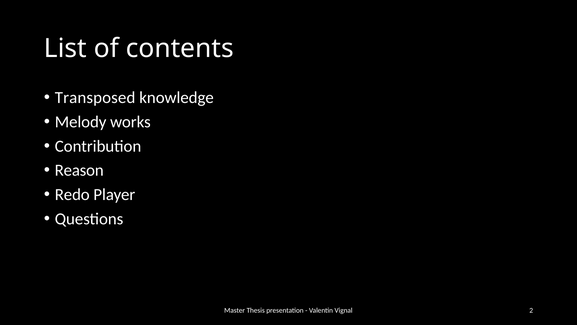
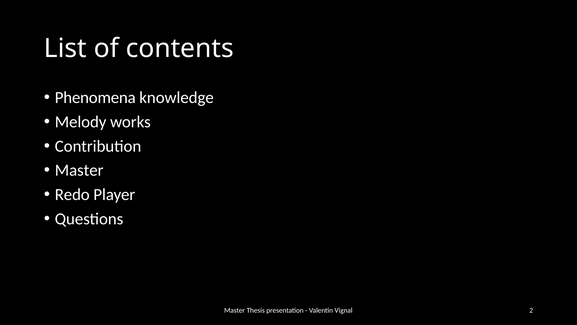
Transposed: Transposed -> Phenomena (95, 98)
Reason: Reason -> Master (79, 170)
